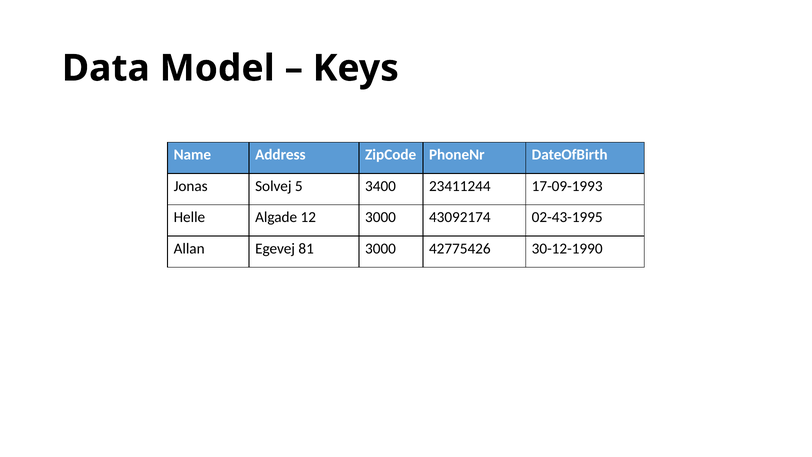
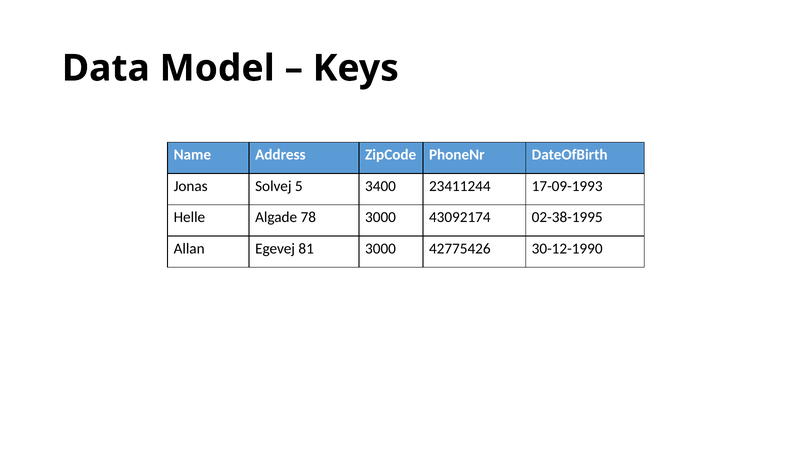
12: 12 -> 78 (308, 217)
02-43-1995: 02-43-1995 -> 02-38-1995 (567, 217)
